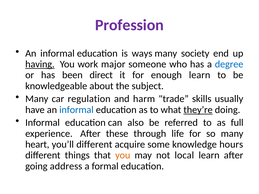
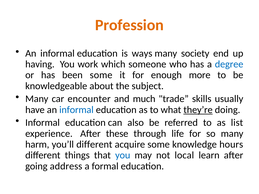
Profession colour: purple -> orange (129, 25)
having underline: present -> none (40, 64)
major: major -> which (113, 64)
been direct: direct -> some (101, 75)
enough learn: learn -> more (200, 75)
regulation: regulation -> encounter (89, 99)
harm: harm -> much (144, 99)
full: full -> list (237, 123)
heart: heart -> harm (37, 145)
you colour: orange -> blue (123, 155)
